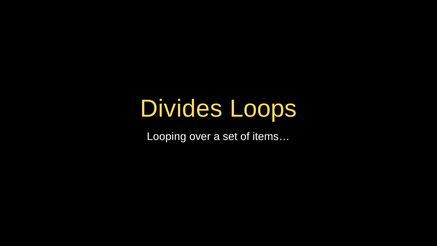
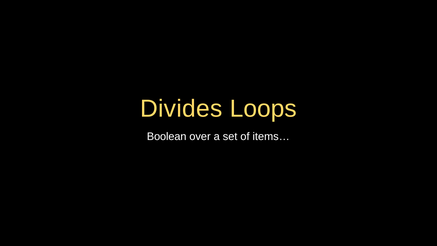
Looping: Looping -> Boolean (167, 136)
